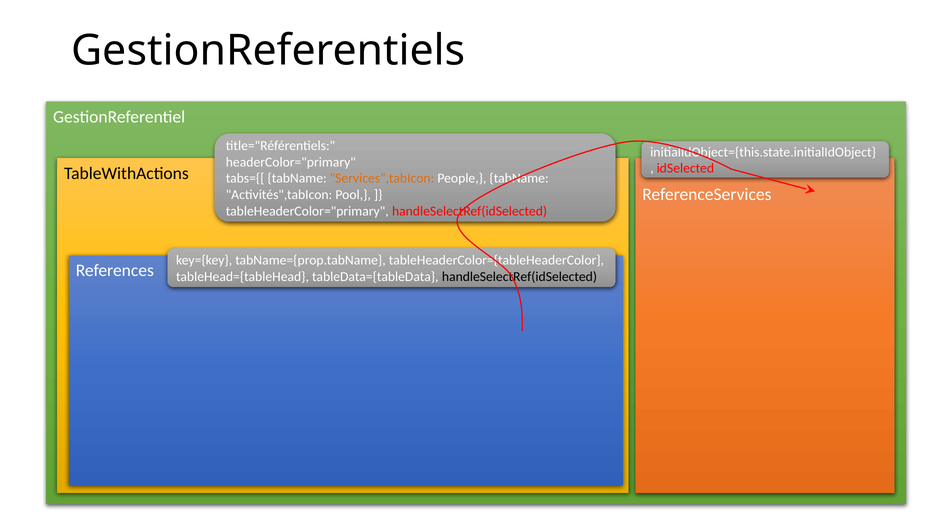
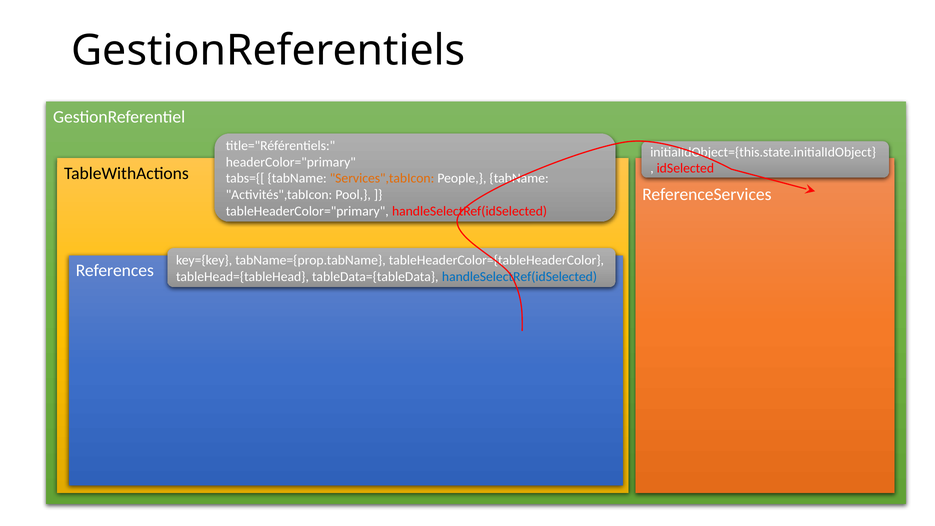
handleSelectRef(idSelected colour: black -> blue (519, 277)
